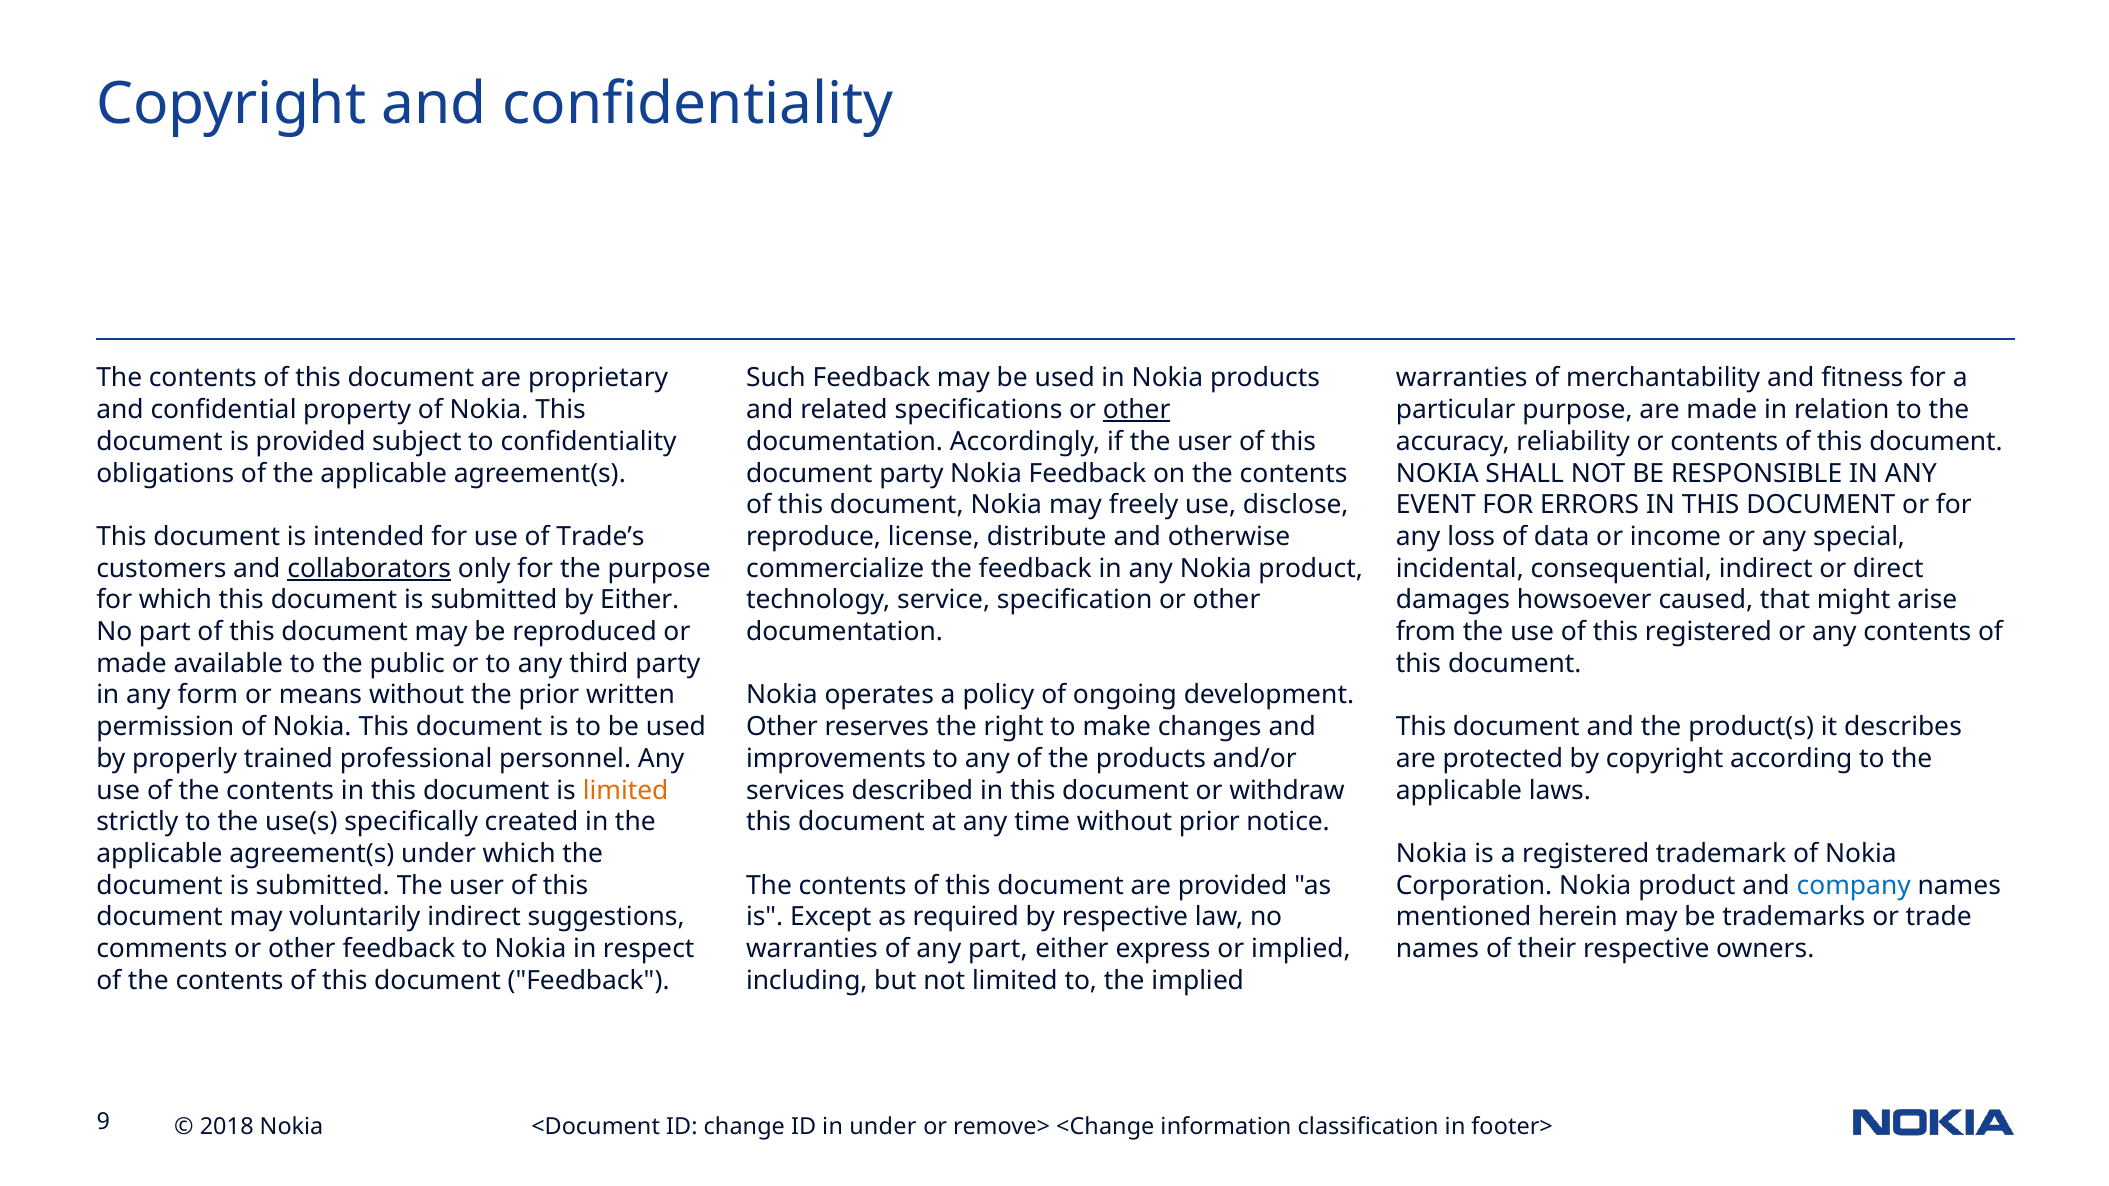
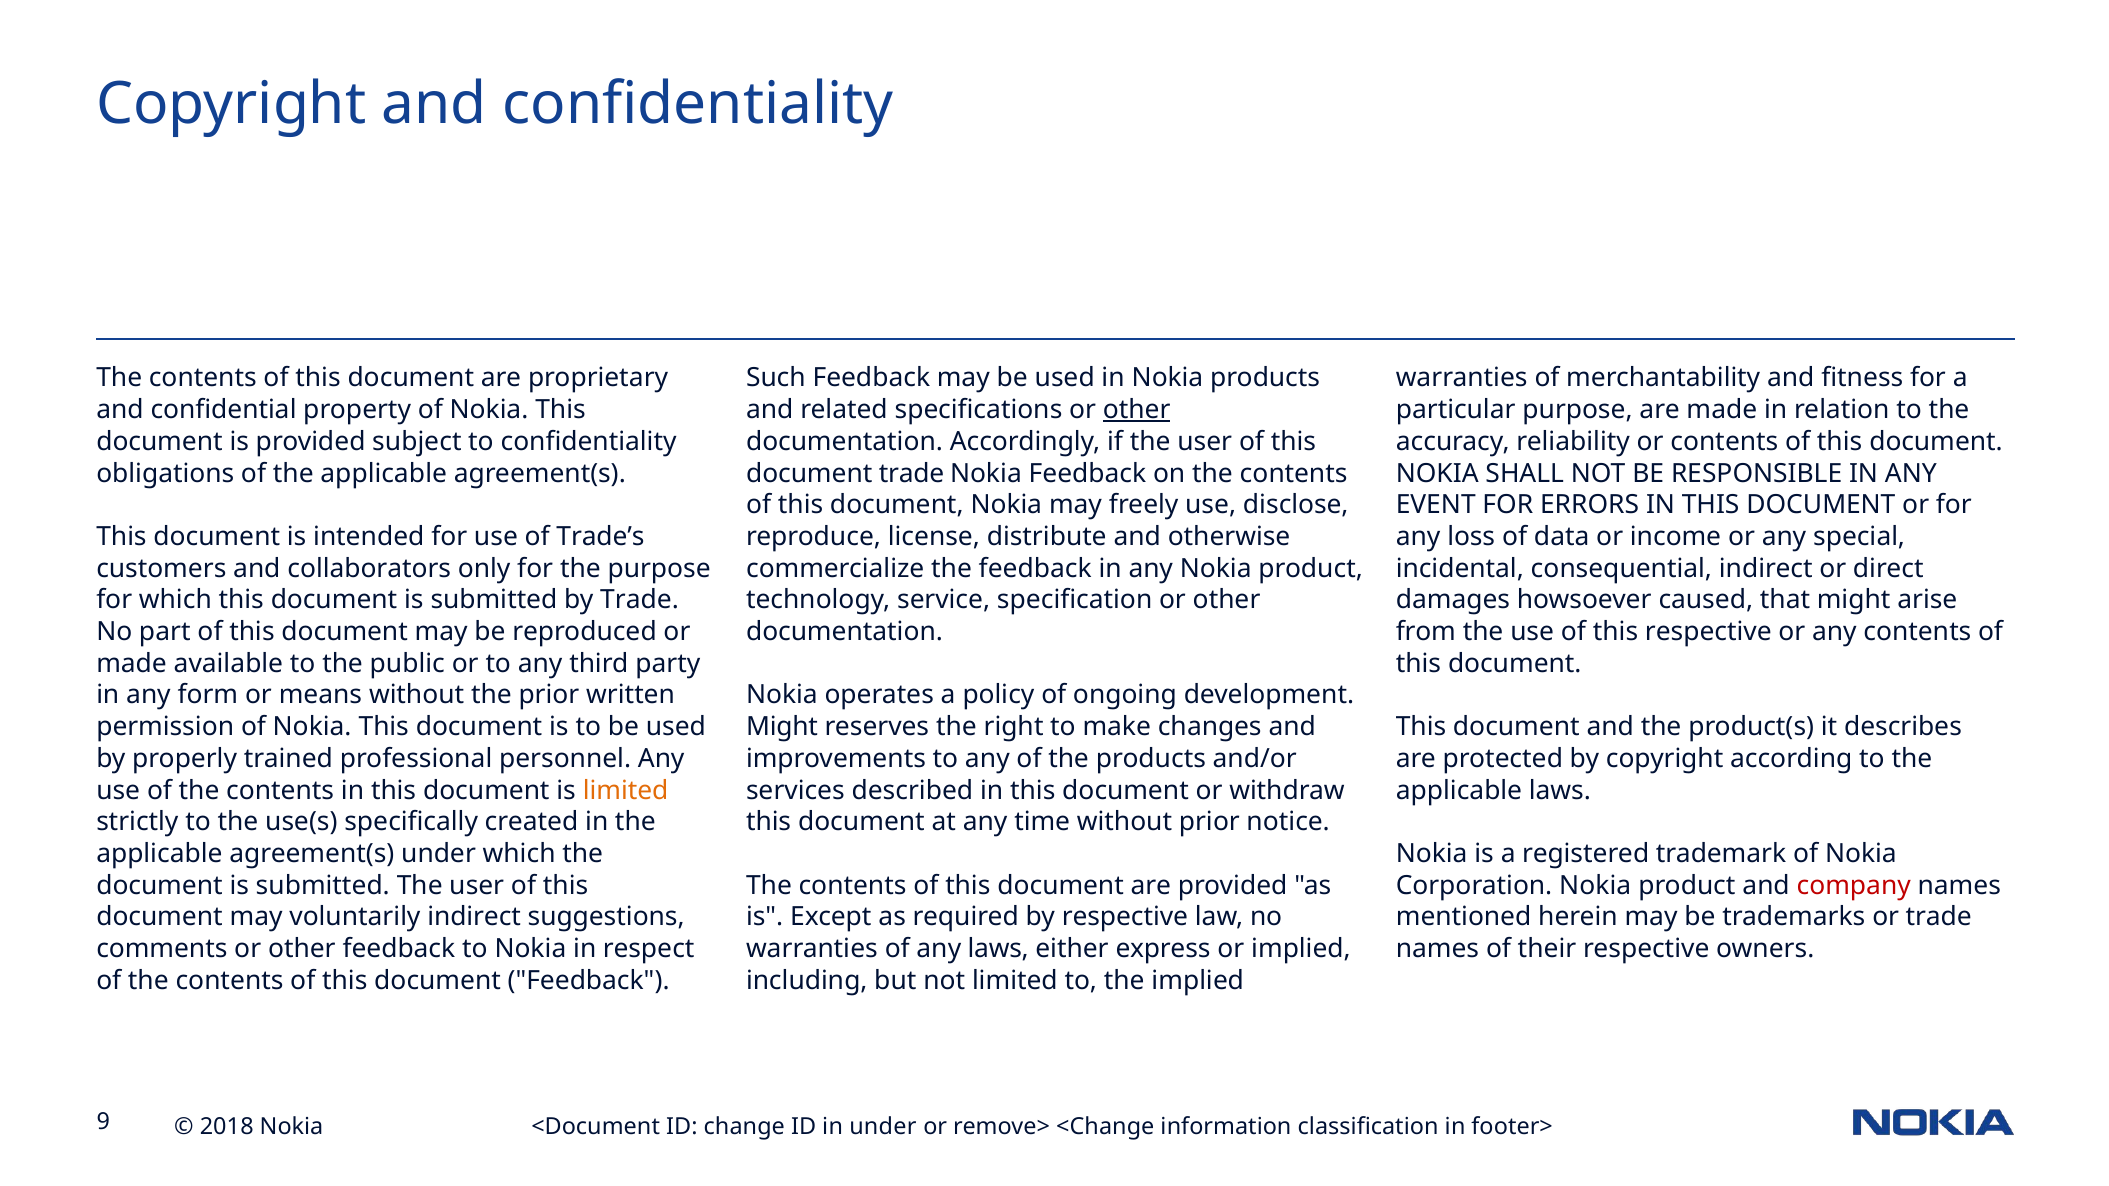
document party: party -> trade (912, 473)
collaborators underline: present -> none (369, 569)
by Either: Either -> Trade (640, 600)
this registered: registered -> respective (1708, 632)
Other: Other -> Might (782, 727)
company colour: blue -> red (1854, 886)
any part: part -> laws (998, 949)
